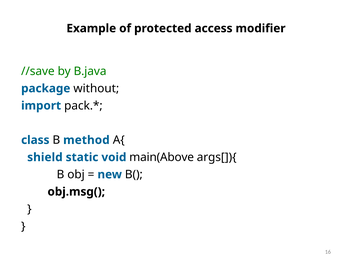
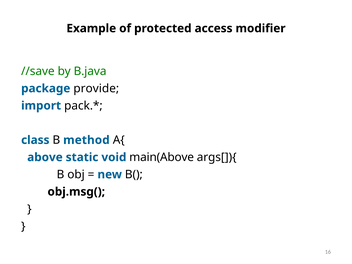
without: without -> provide (96, 88)
shield: shield -> above (45, 157)
